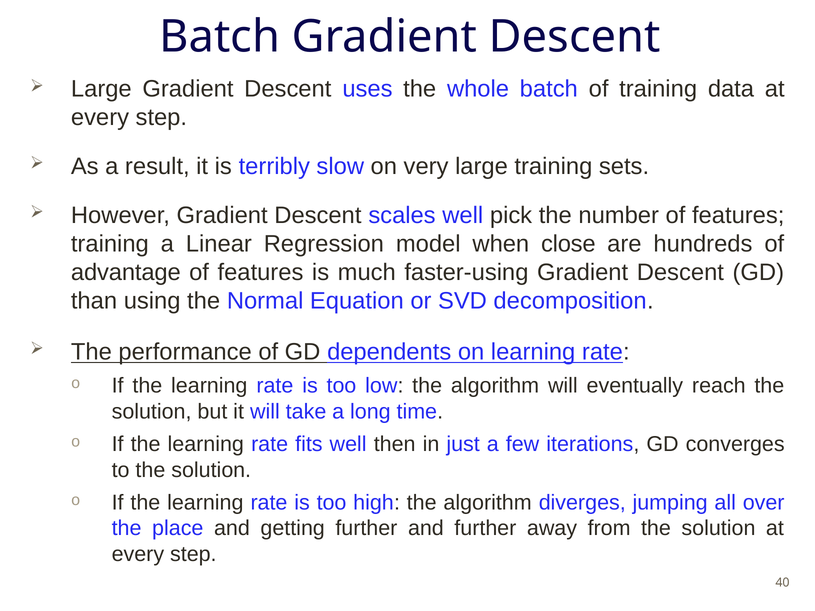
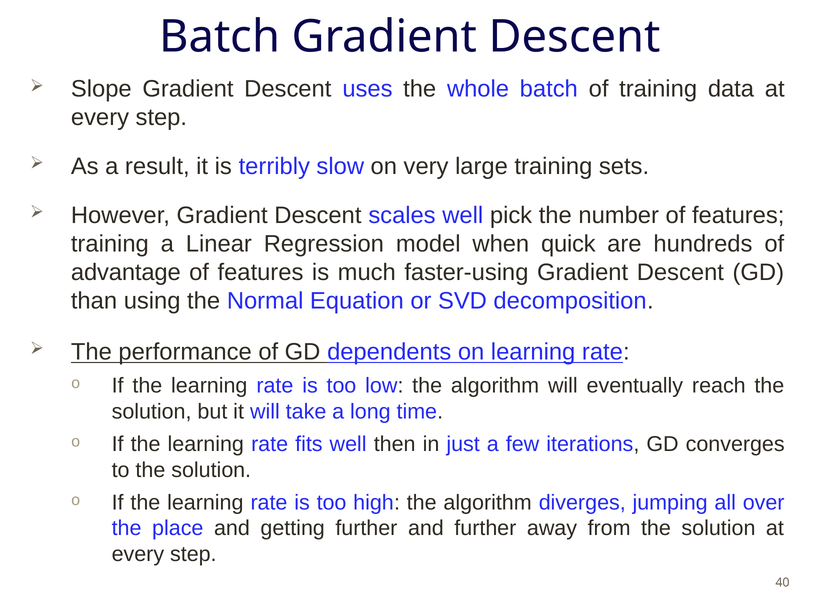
Large: Large -> Slope (101, 89)
close: close -> quick (568, 244)
